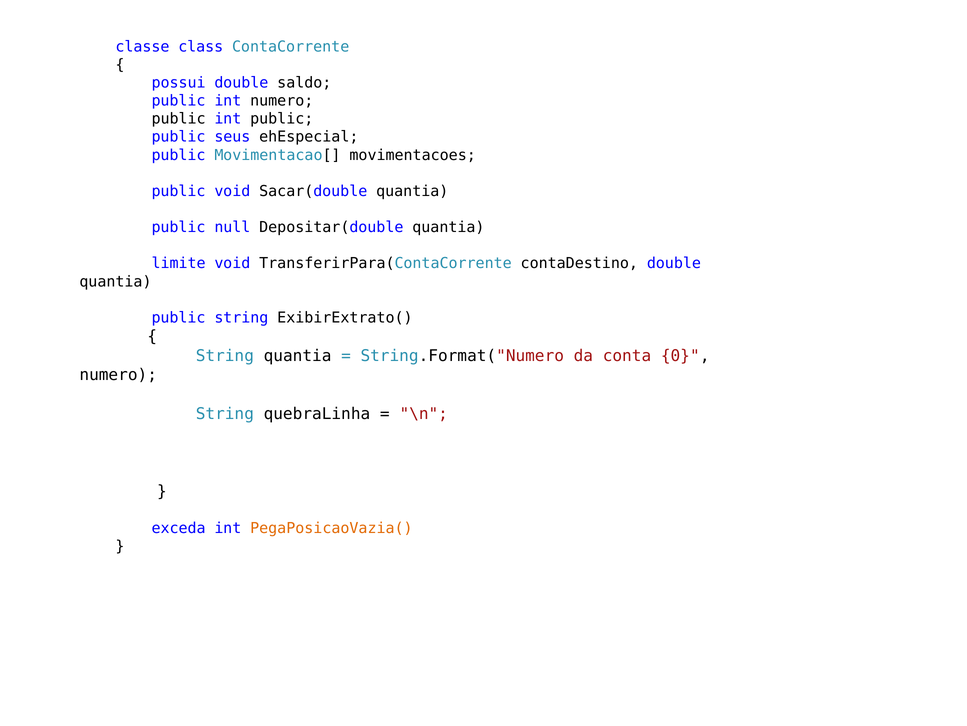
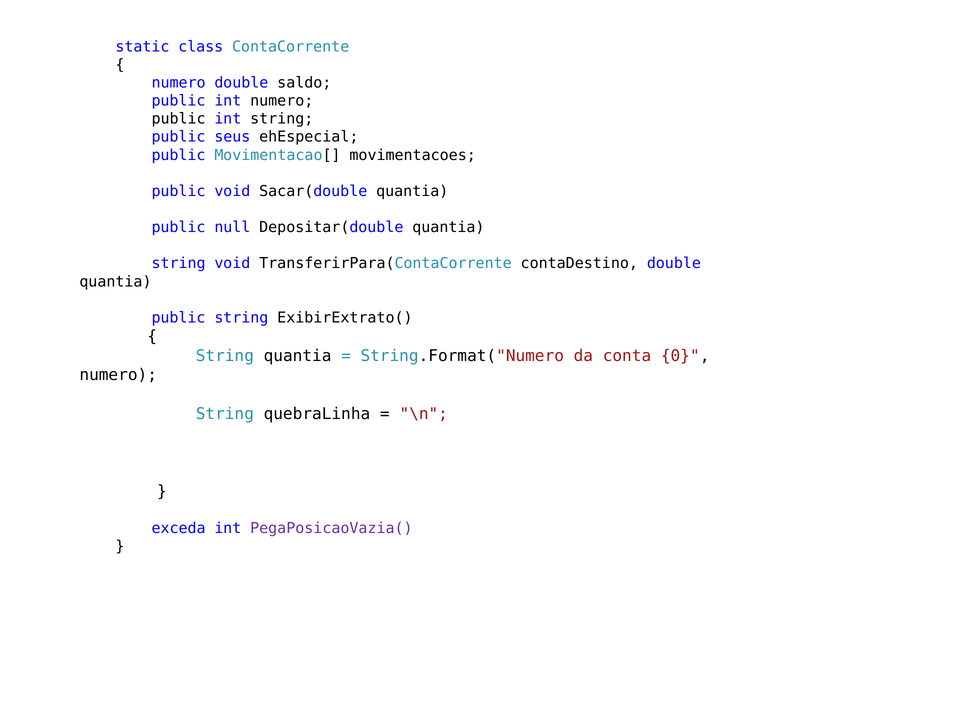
classe: classe -> static (142, 47)
possui: possui -> numero (179, 83)
int public: public -> string (282, 119)
limite: limite -> string (179, 263)
PegaPosicaoVazia( colour: orange -> purple (331, 527)
